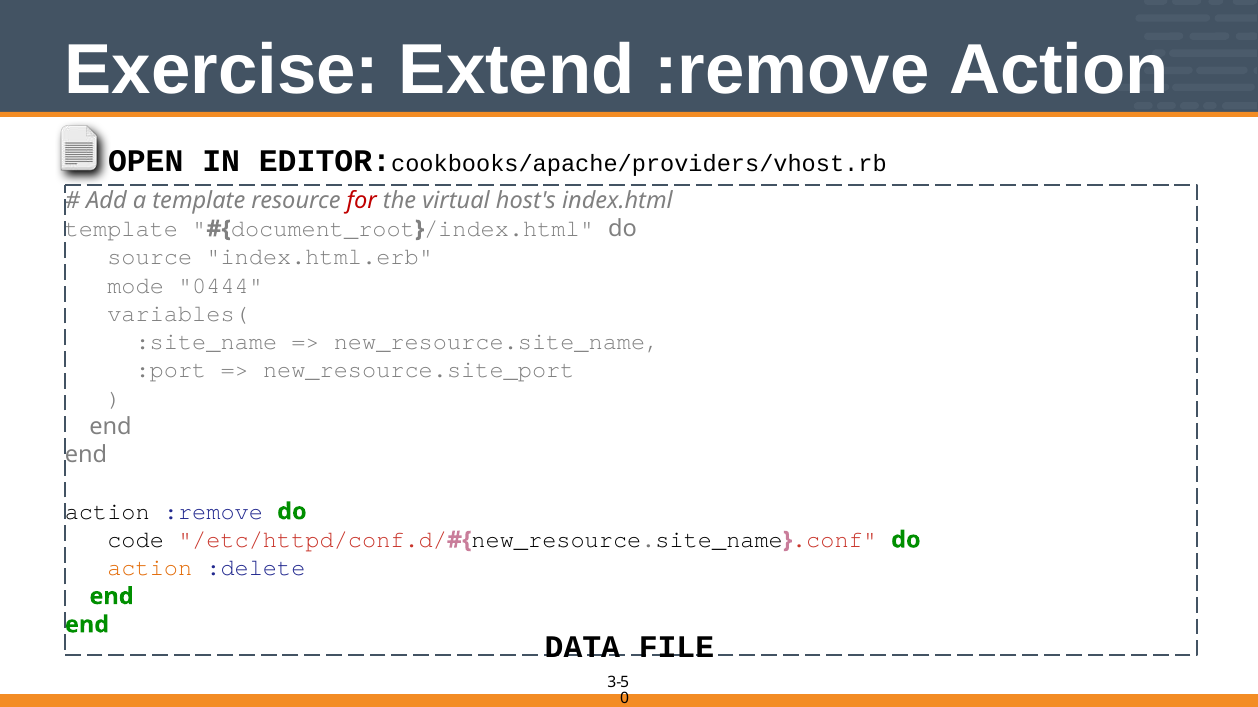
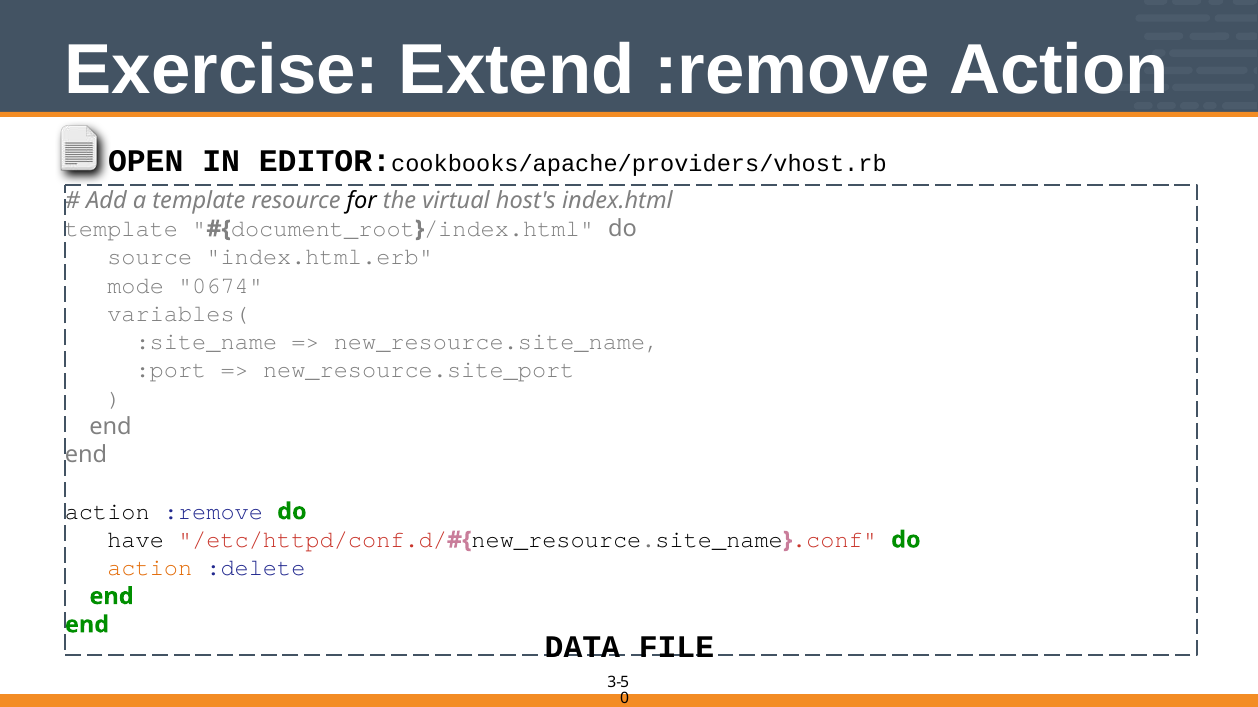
for colour: red -> black (362, 201)
0444: 0444 -> 0674 (221, 285)
code: code -> have (136, 540)
